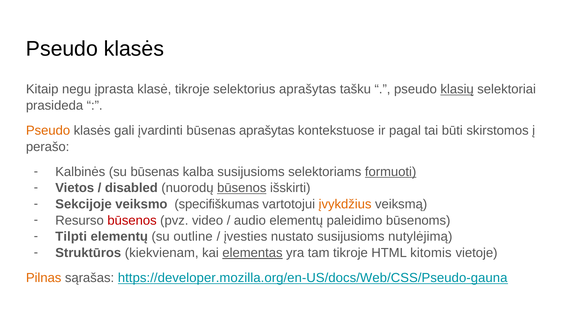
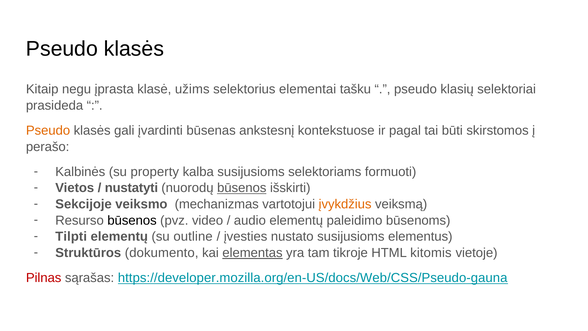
klasė tikroje: tikroje -> užims (192, 89)
selektorius aprašytas: aprašytas -> elementai (308, 89)
klasių underline: present -> none (457, 89)
būsenas aprašytas: aprašytas -> ankstesnį (267, 130)
su būsenas: būsenas -> property (155, 172)
formuoti underline: present -> none (391, 172)
disabled: disabled -> nustatyti (131, 188)
specifiškumas: specifiškumas -> mechanizmas (217, 204)
būsenos colour: red -> black (132, 220)
nutylėjimą: nutylėjimą -> elementus (420, 236)
kiekvienam: kiekvienam -> dokumento (162, 253)
Pilnas colour: orange -> red (44, 278)
